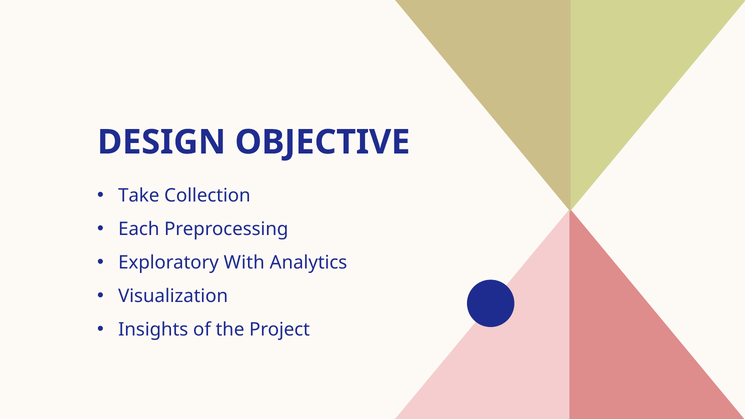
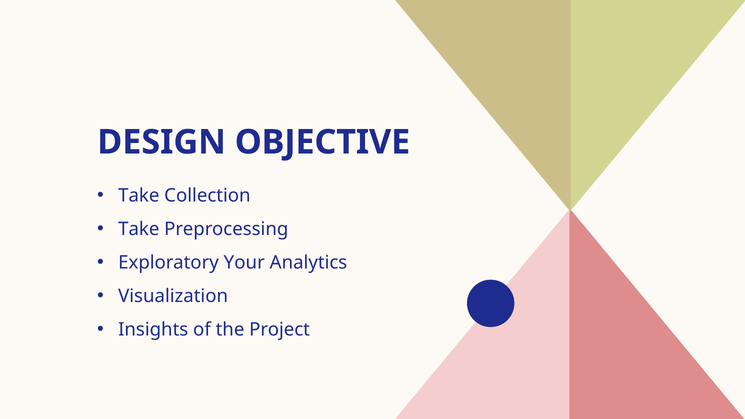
Each: Each -> Take (139, 229)
With: With -> Your (244, 263)
